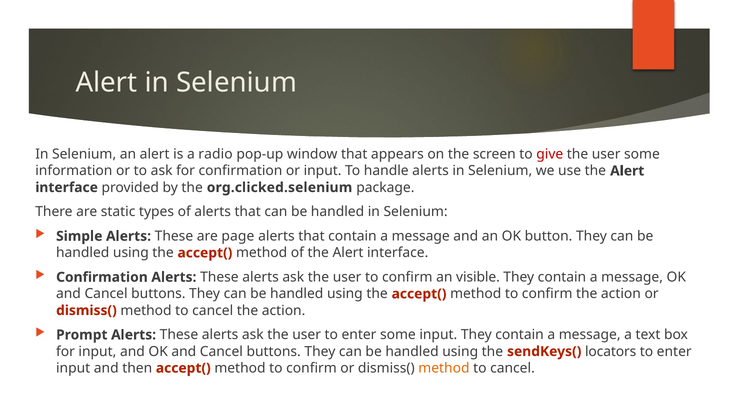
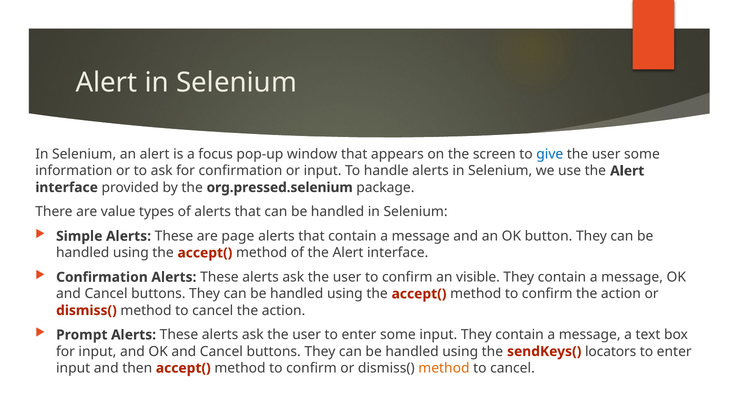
radio: radio -> focus (216, 154)
give colour: red -> blue (550, 154)
org.clicked.selenium: org.clicked.selenium -> org.pressed.selenium (280, 187)
static: static -> value (118, 212)
